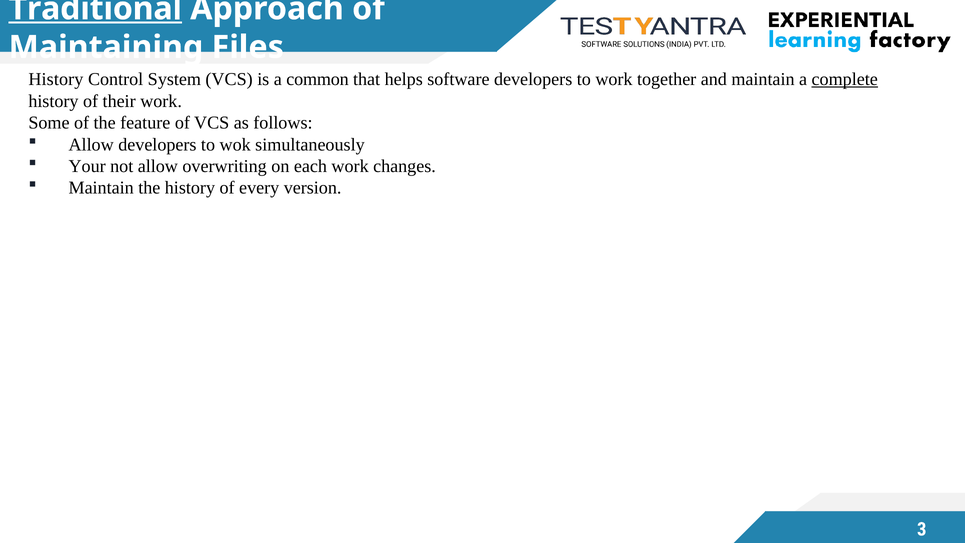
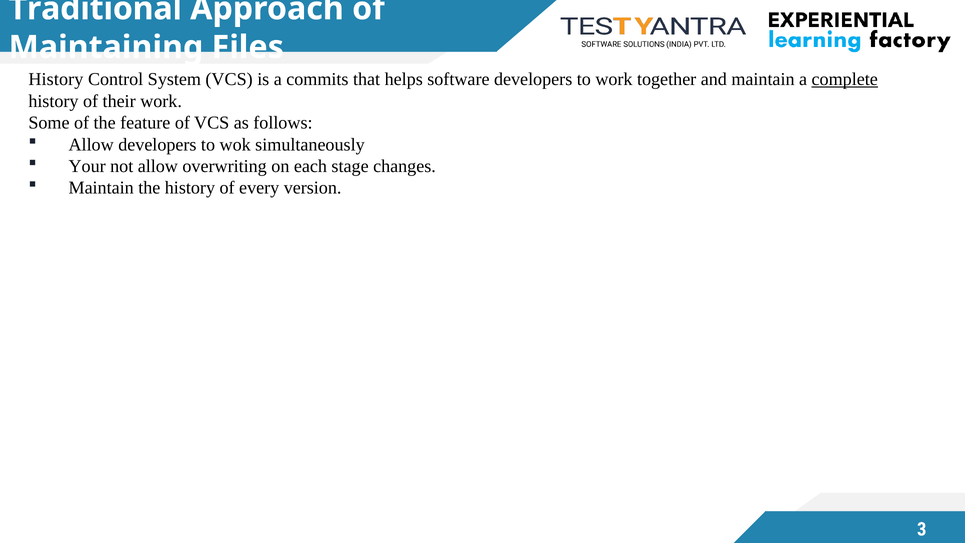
Traditional underline: present -> none (95, 9)
common: common -> commits (317, 79)
each work: work -> stage (350, 166)
